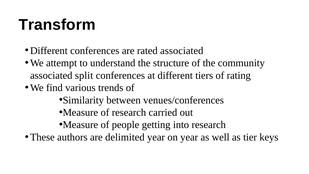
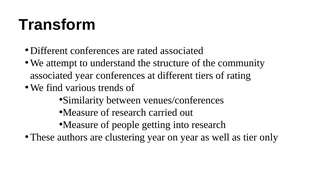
associated split: split -> year (84, 75)
delimited: delimited -> clustering (125, 137)
keys: keys -> only (269, 137)
